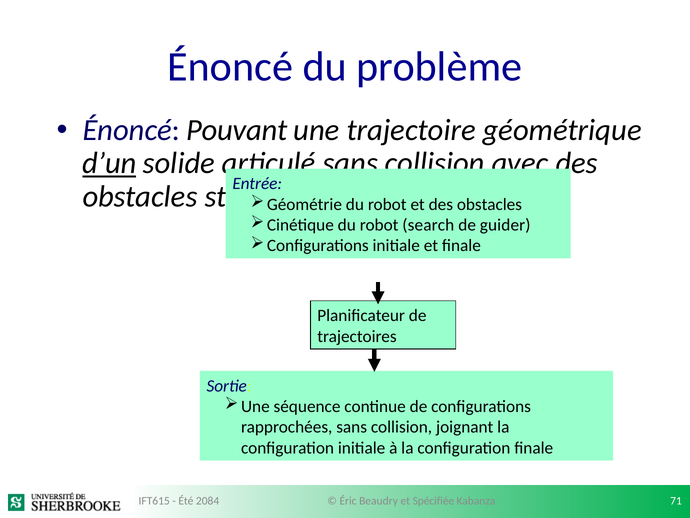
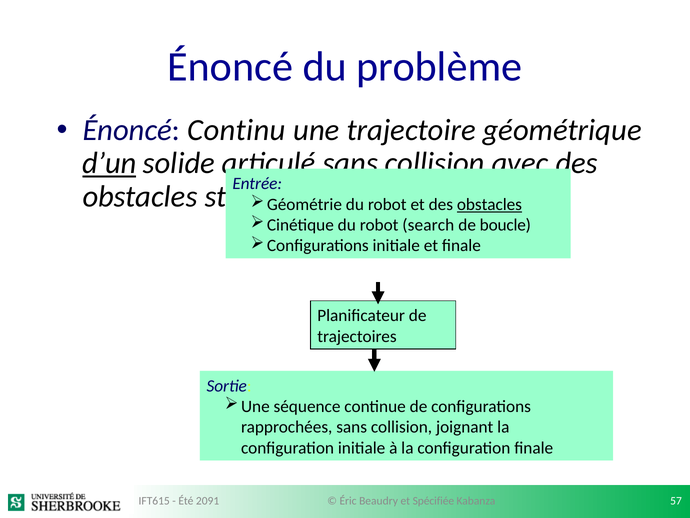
Pouvant: Pouvant -> Continu (237, 130)
obstacles underline: none -> present (489, 204)
guider: guider -> boucle (505, 225)
71: 71 -> 57 (676, 500)
2084: 2084 -> 2091 (208, 500)
